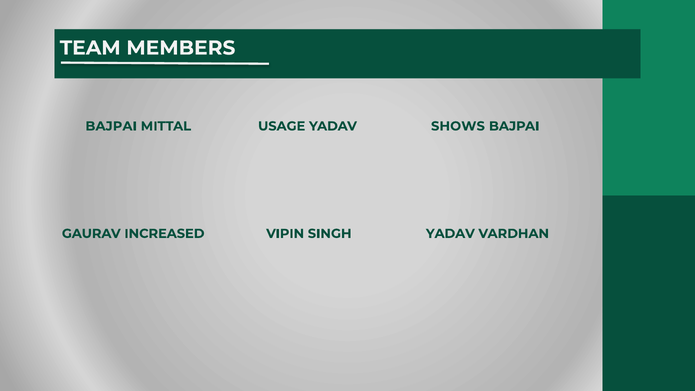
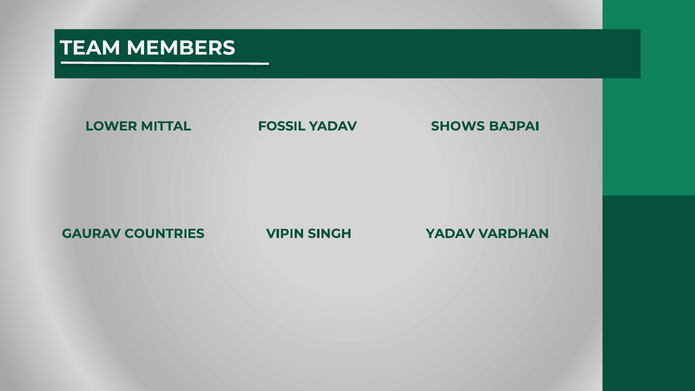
BAJPAI: BAJPAI -> LOWER (111, 126)
USAGE: USAGE -> FOSSIL (282, 126)
INCREASED: INCREASED -> COUNTRIES (164, 234)
